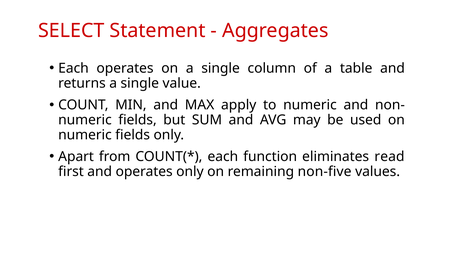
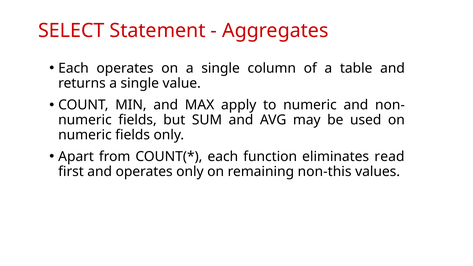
non-five: non-five -> non-this (325, 172)
